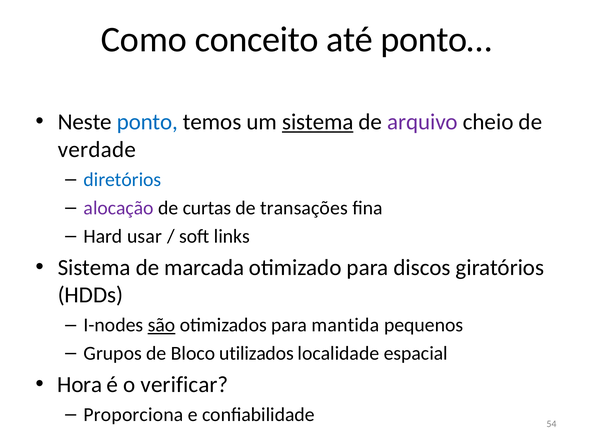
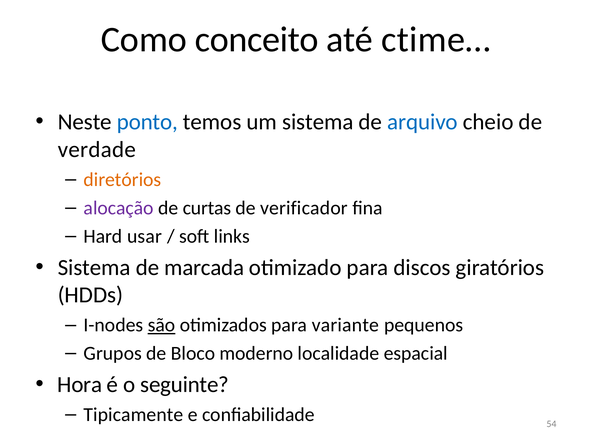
ponto…: ponto… -> ctime… (436, 40)
sistema underline: present -> none (318, 122)
arquivo colour: purple -> blue (423, 122)
diretórios colour: blue -> orange (122, 180)
transações: transações -> verificador (304, 208)
mantida: mantida -> variante (345, 325)
utilizados: utilizados -> moderno (256, 353)
verificar: verificar -> seguinte (185, 385)
Proporciona: Proporciona -> Tipicamente (134, 415)
